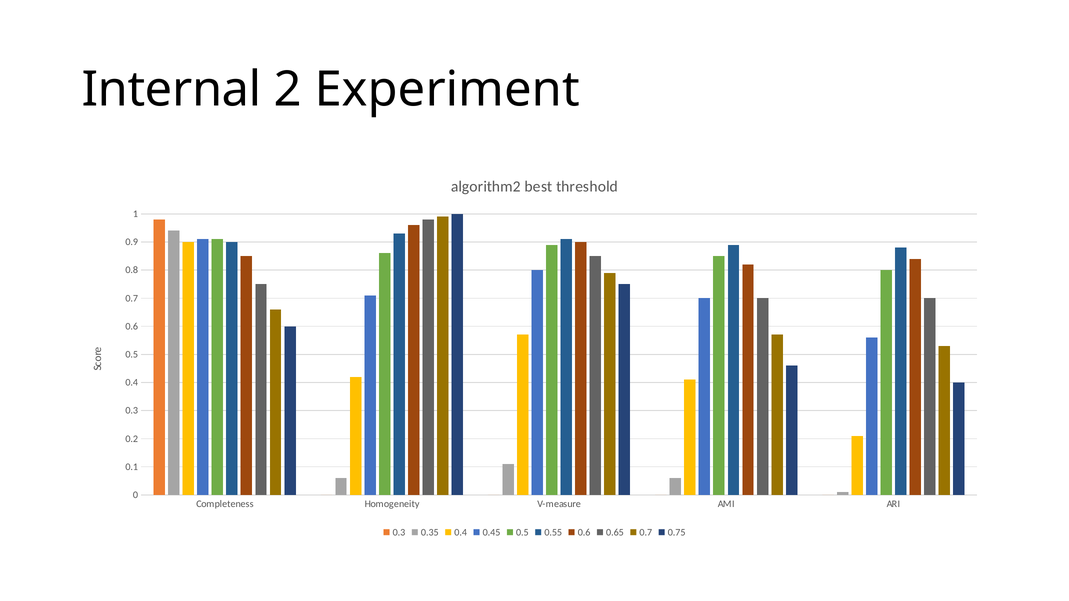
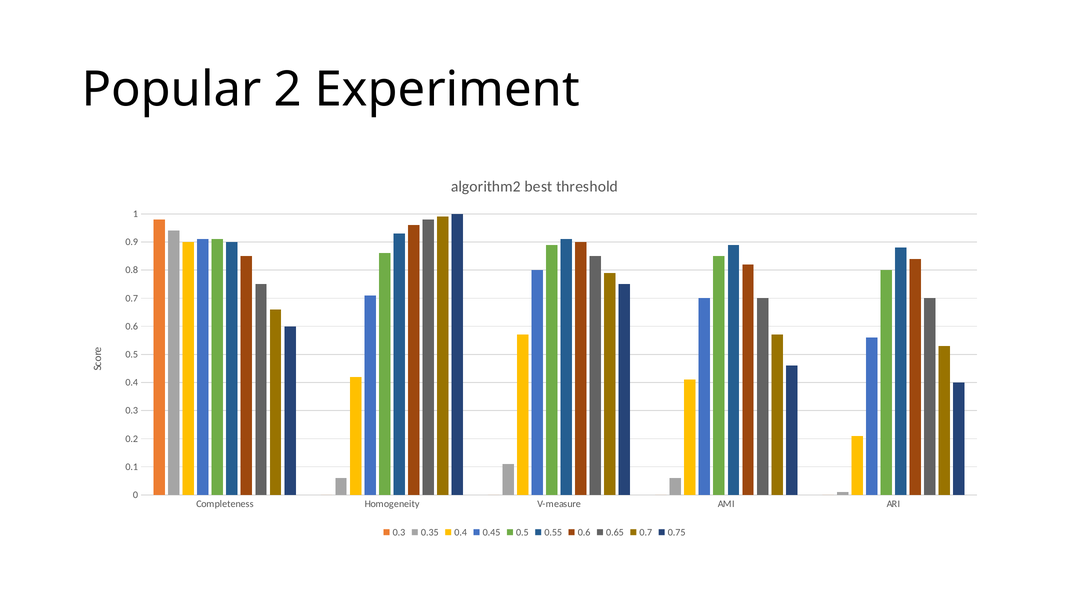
Internal: Internal -> Popular (171, 90)
